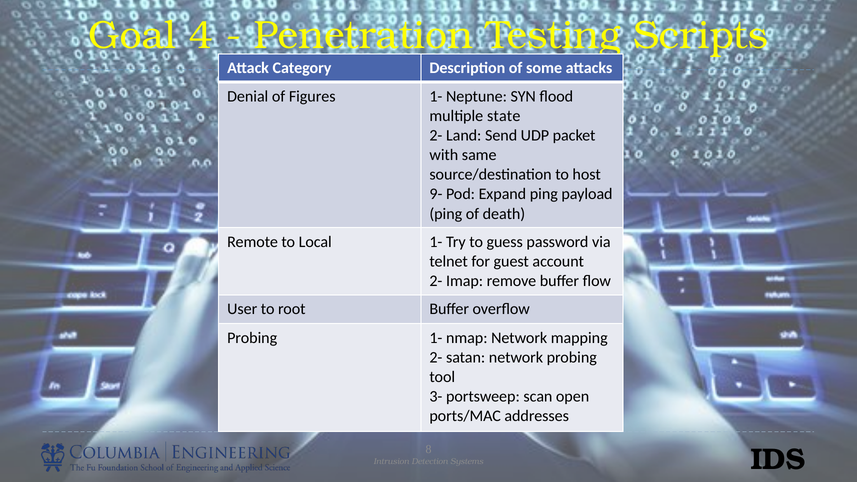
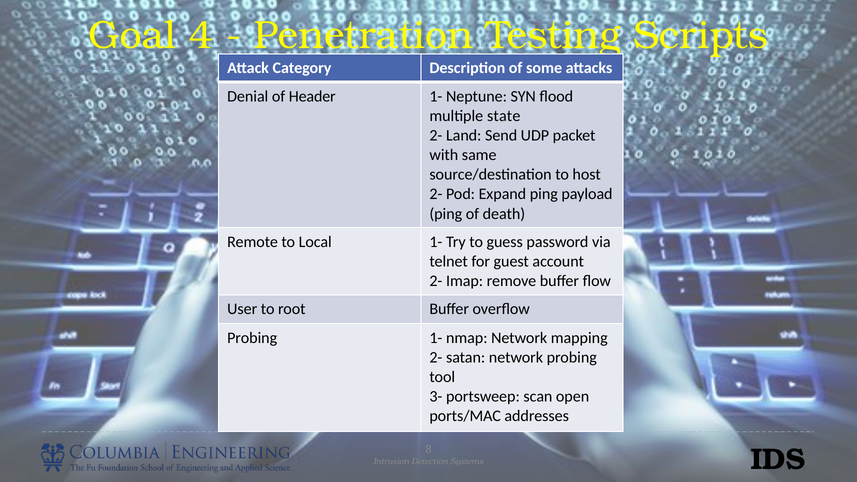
Figures: Figures -> Header (312, 96)
9-: 9- -> 2- (436, 194)
